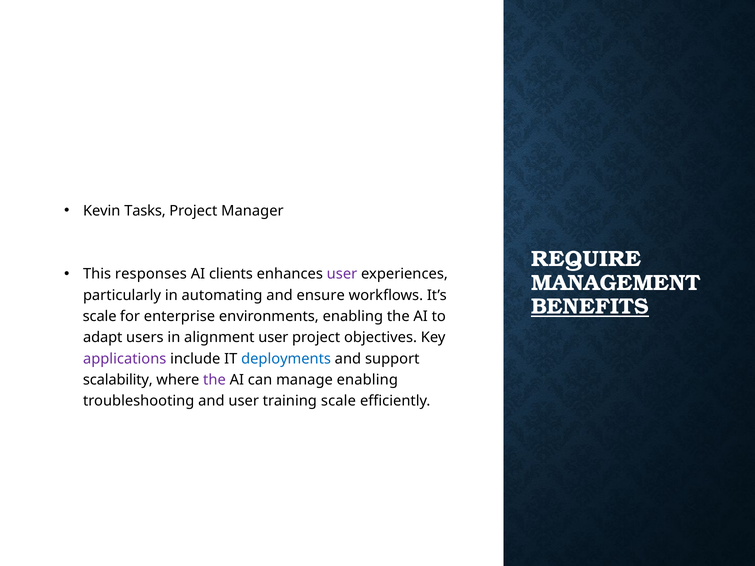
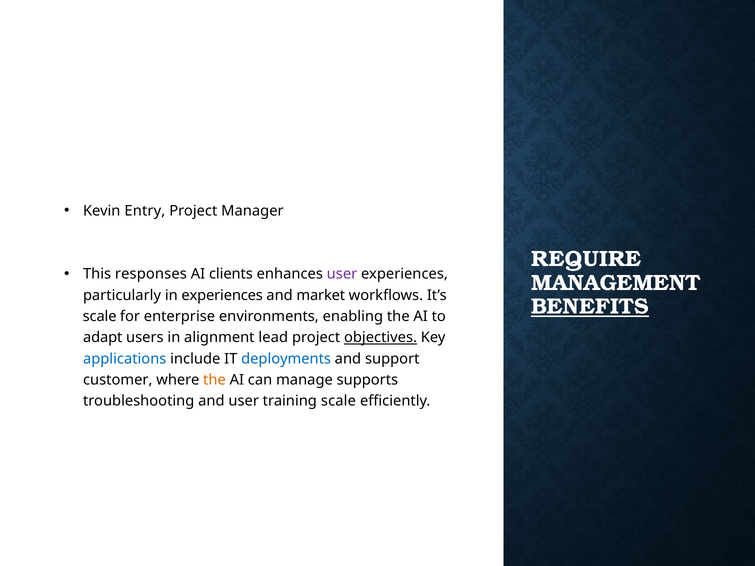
Tasks: Tasks -> Entry (145, 211)
in automating: automating -> experiences (222, 295)
ensure: ensure -> market (321, 295)
alignment user: user -> lead (273, 338)
objectives underline: none -> present (381, 338)
applications colour: purple -> blue (125, 359)
scalability: scalability -> customer (118, 380)
the colour: purple -> orange (214, 380)
manage enabling: enabling -> supports (367, 380)
